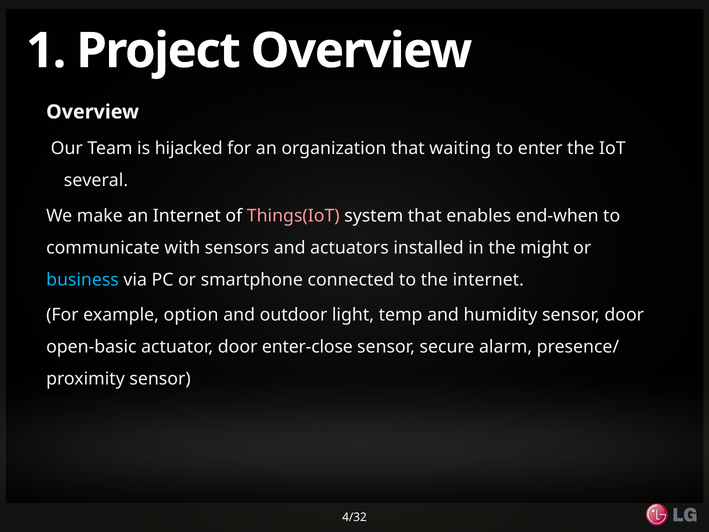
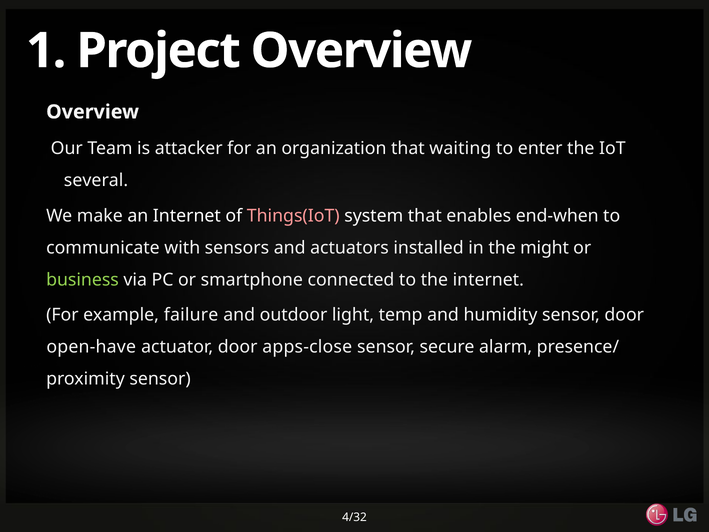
hijacked: hijacked -> attacker (189, 148)
business colour: light blue -> light green (82, 280)
option: option -> failure (191, 315)
open-basic: open-basic -> open-have (91, 347)
enter-close: enter-close -> apps-close (307, 347)
